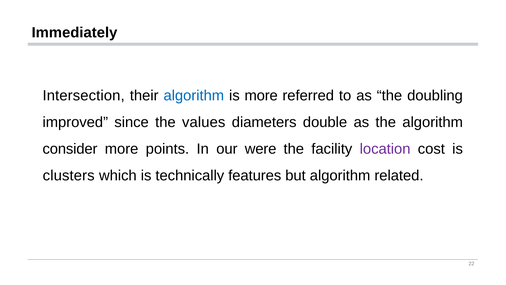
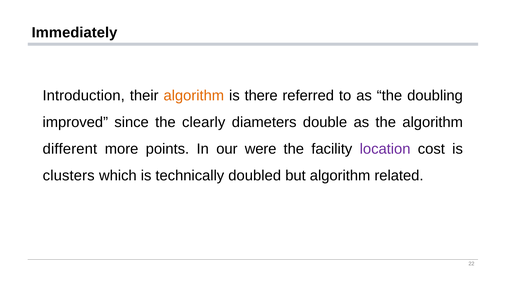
Intersection: Intersection -> Introduction (84, 96)
algorithm colour: blue -> orange (194, 96)
is more: more -> there (261, 96)
values: values -> clearly (204, 122)
consider: consider -> different (70, 149)
features: features -> doubled (255, 175)
